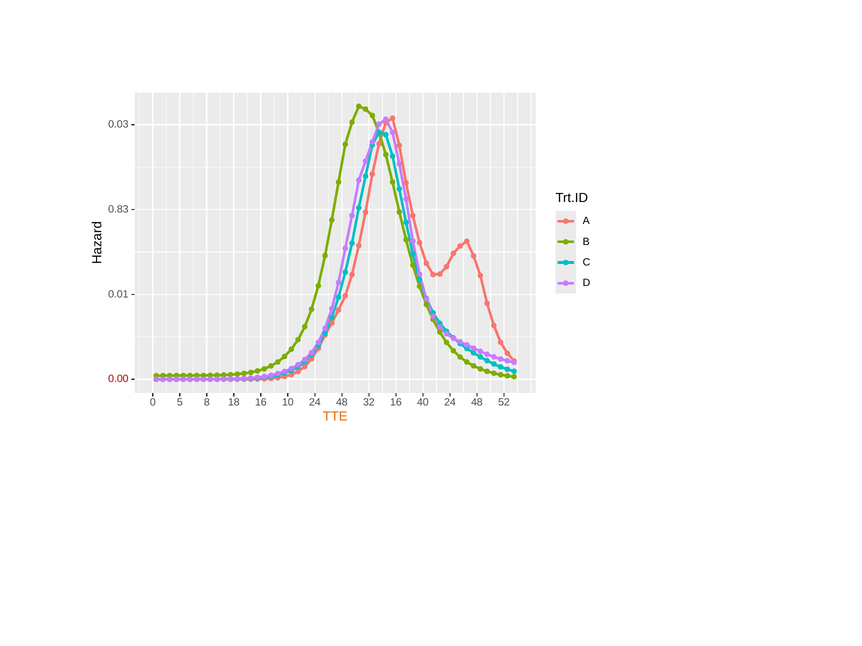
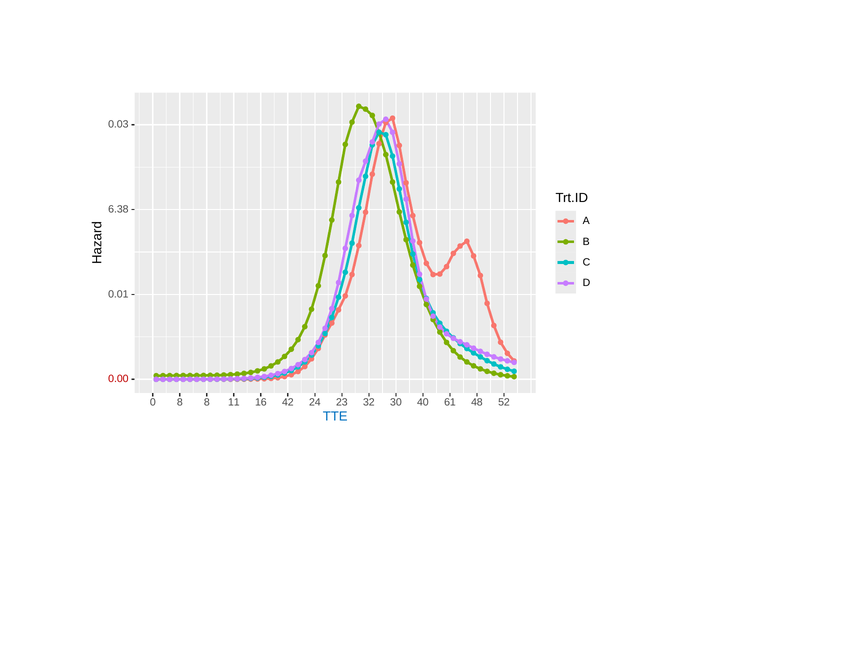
0.83: 0.83 -> 6.38 (118, 209)
0 5: 5 -> 8 (180, 403)
18: 18 -> 11 (234, 403)
10: 10 -> 42 (288, 403)
48: 48 -> 23 (342, 403)
32 16: 16 -> 30 (396, 403)
40 24: 24 -> 61 (450, 403)
TTE colour: orange -> blue (335, 417)
